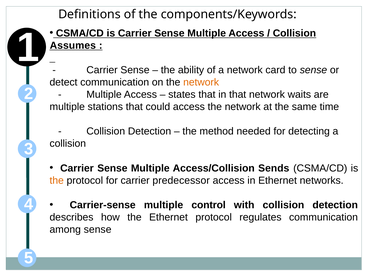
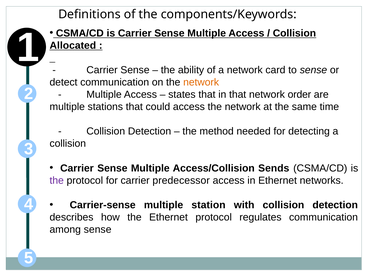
Assumes: Assumes -> Allocated (73, 45)
waits: waits -> order (299, 95)
the colour: orange -> purple (57, 180)
control: control -> station (209, 205)
